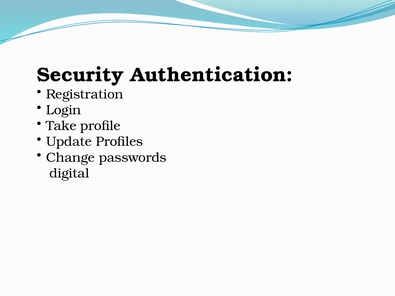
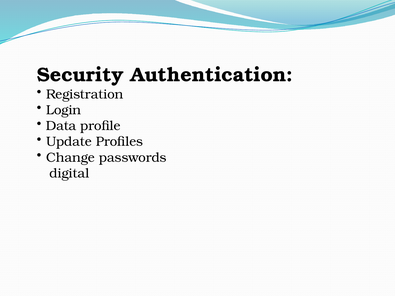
Take: Take -> Data (61, 126)
